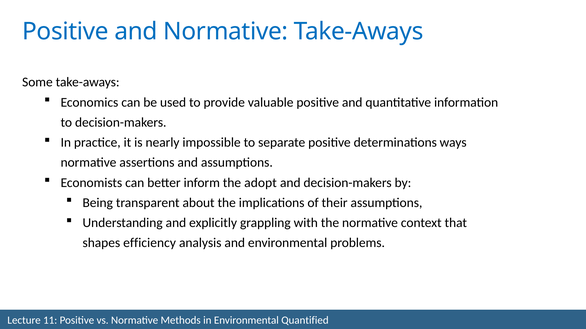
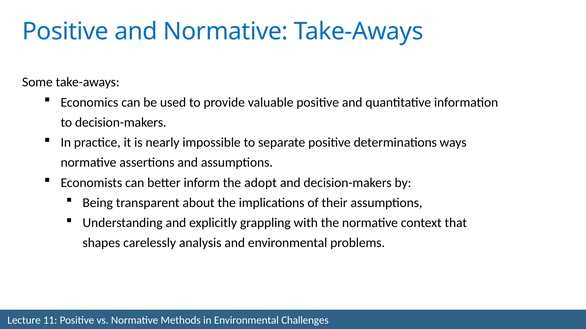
efficiency: efficiency -> carelessly (150, 243)
Quantified: Quantified -> Challenges (305, 321)
